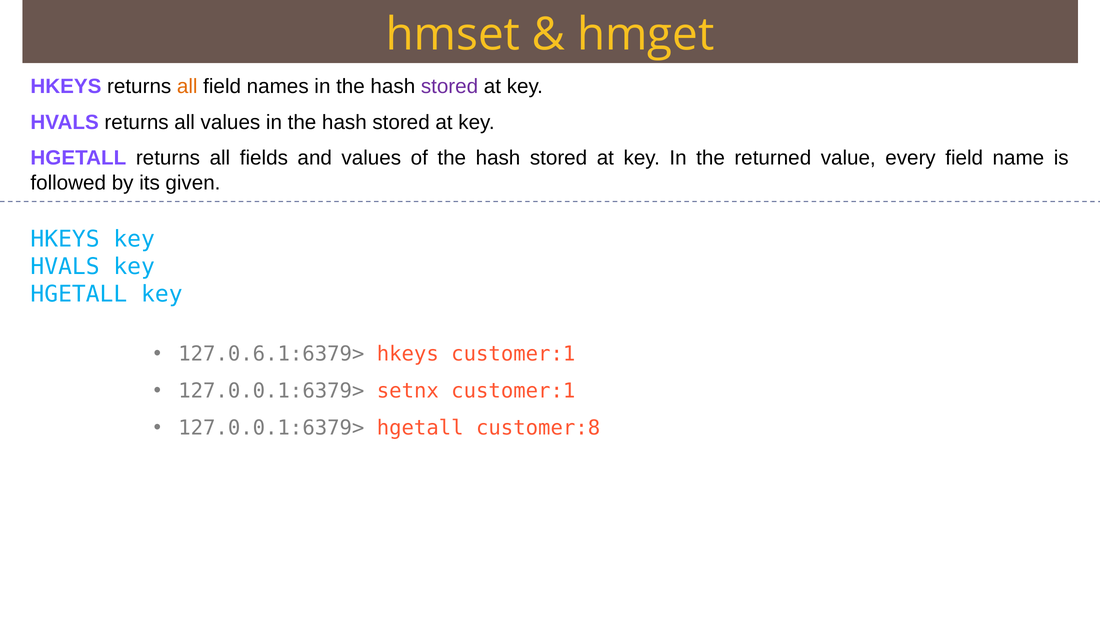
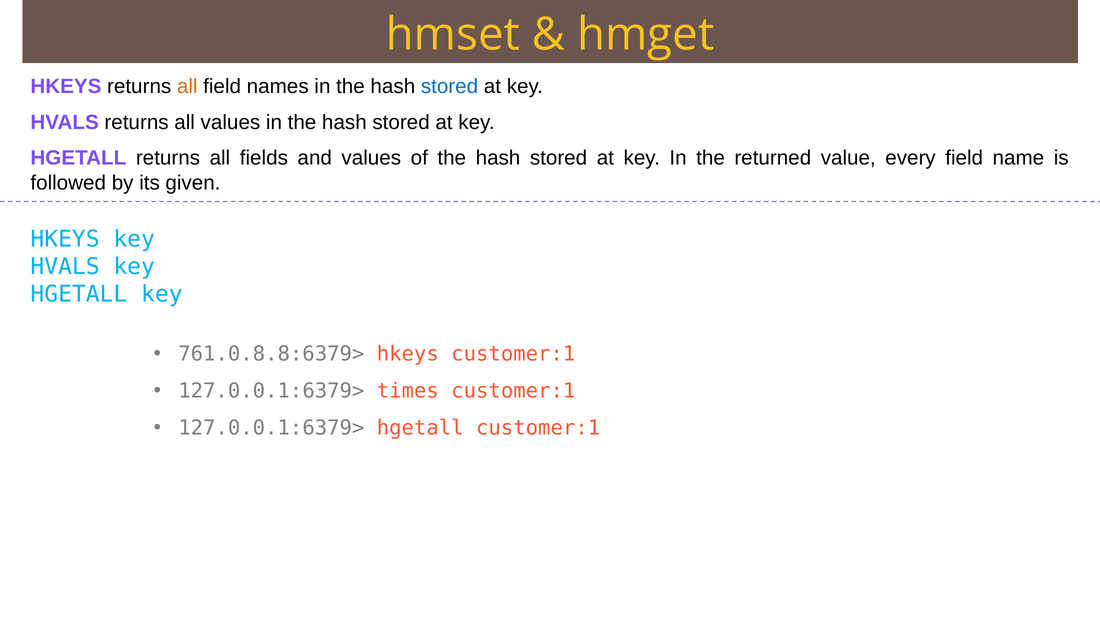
stored colour: purple -> blue (450, 87)
127.0.6.1:6379>: 127.0.6.1:6379> -> 761.0.8.8:6379> (271, 354)
setnx: setnx -> times (408, 391)
hgetall customer:8: customer:8 -> customer:1 (538, 428)
